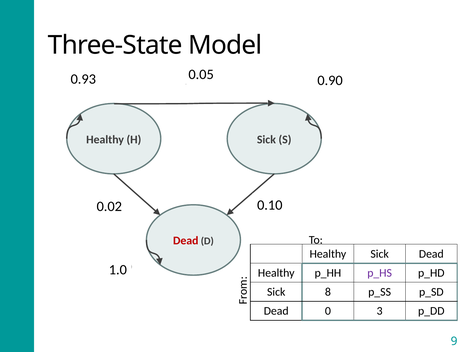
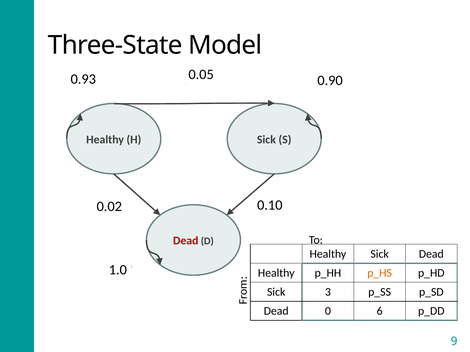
p_HS colour: purple -> orange (380, 273)
8: 8 -> 3 (328, 292)
3: 3 -> 6 (380, 311)
